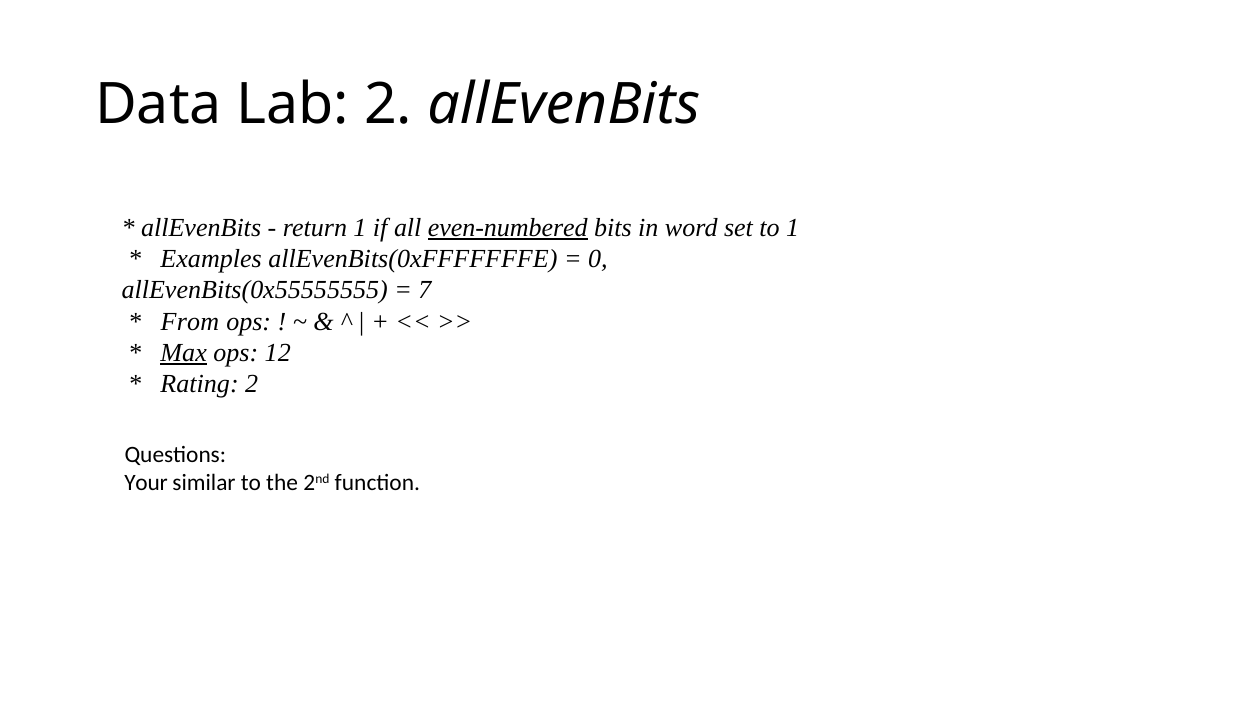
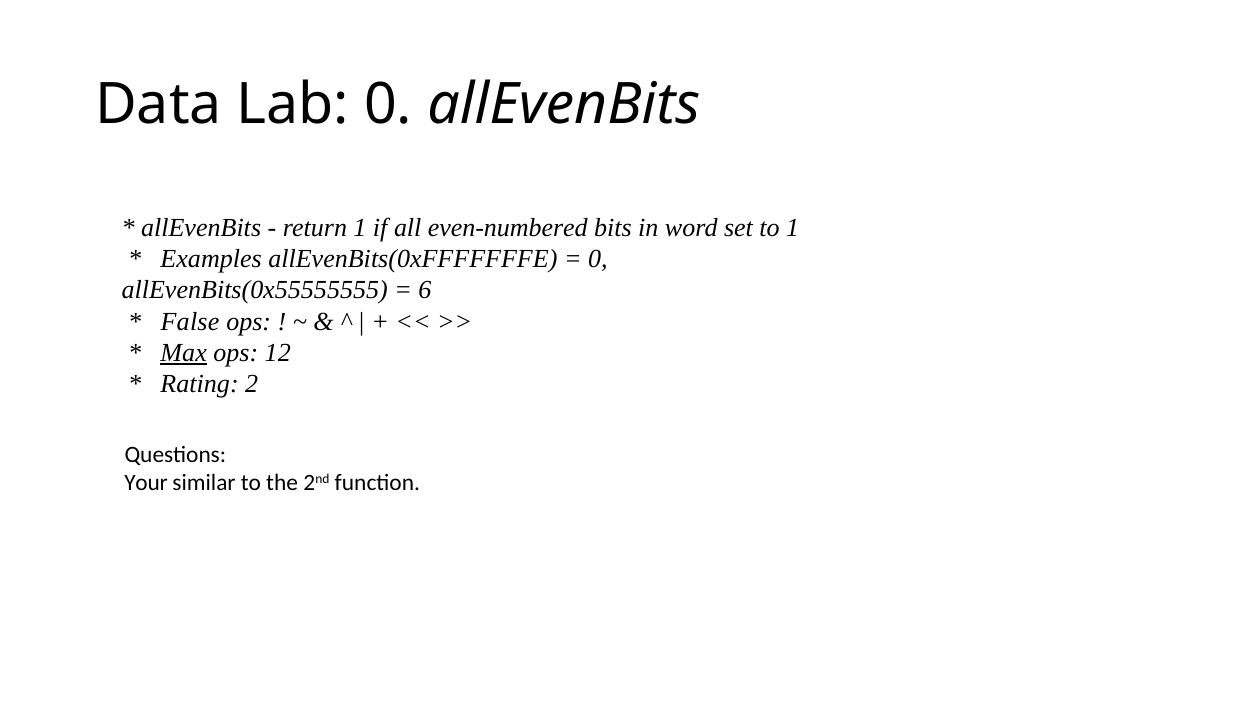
Lab 2: 2 -> 0 (388, 105)
even-numbered underline: present -> none (508, 228)
7: 7 -> 6 (425, 290)
From: From -> False (190, 321)
